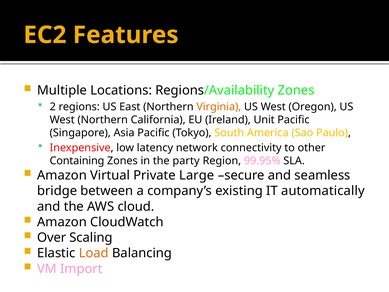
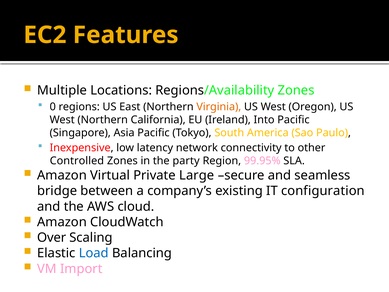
2: 2 -> 0 (53, 107)
Unit: Unit -> Into (264, 120)
Containing: Containing -> Controlled (77, 161)
automatically: automatically -> configuration (323, 191)
Load colour: orange -> blue (94, 253)
